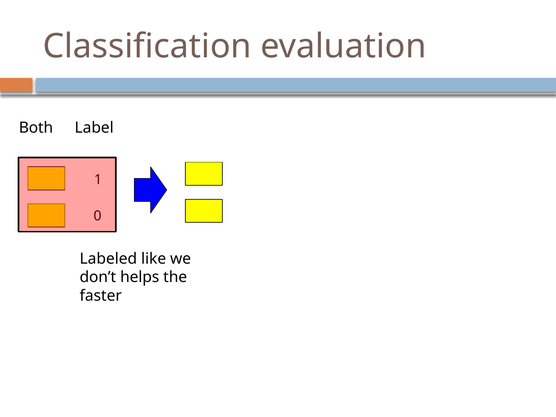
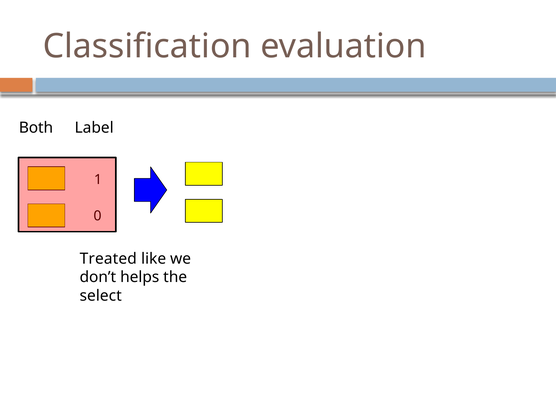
Labeled: Labeled -> Treated (108, 259)
faster: faster -> select (101, 296)
